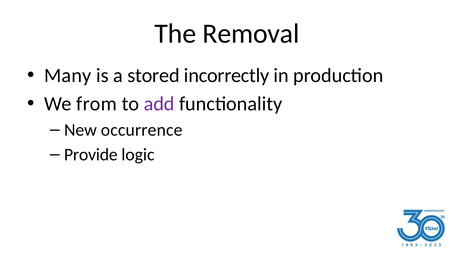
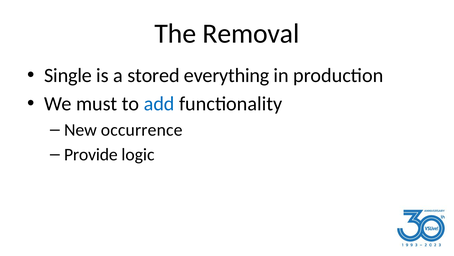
Many: Many -> Single (68, 75)
incorrectly: incorrectly -> everything (227, 75)
from: from -> must (97, 104)
add colour: purple -> blue (159, 104)
